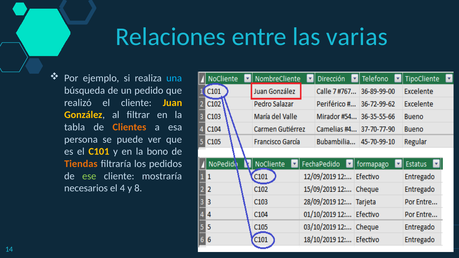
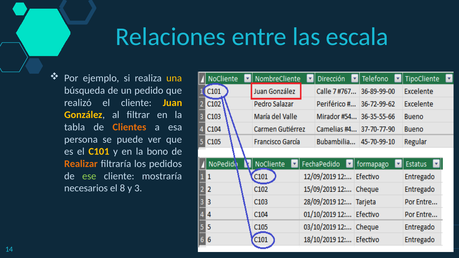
varias: varias -> escala (357, 37)
una colour: light blue -> yellow (174, 78)
Tiendas: Tiendas -> Realizar (81, 164)
4: 4 -> 8 (122, 188)
8: 8 -> 3 (138, 188)
